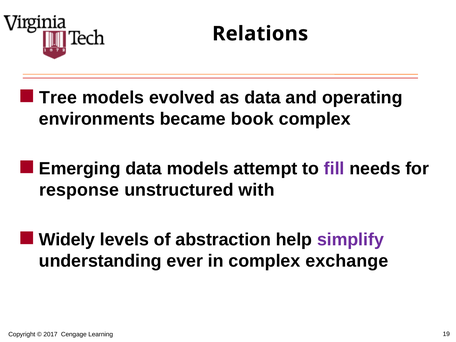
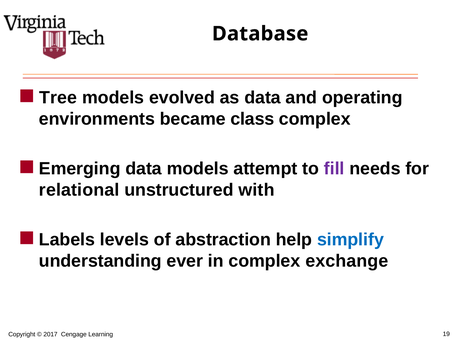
Relations: Relations -> Database (260, 34)
book: book -> class (252, 119)
response: response -> relational (79, 190)
Widely: Widely -> Labels (67, 240)
simplify colour: purple -> blue (350, 240)
